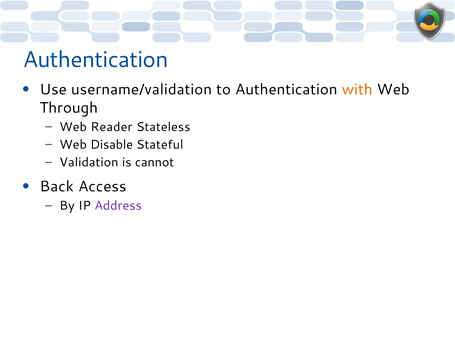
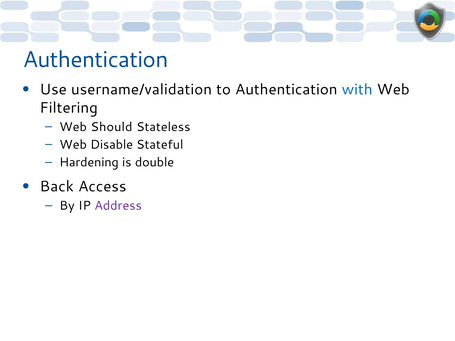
with colour: orange -> blue (357, 90)
Through: Through -> Filtering (69, 108)
Reader: Reader -> Should (111, 127)
Validation: Validation -> Hardening (89, 162)
cannot: cannot -> double (155, 162)
